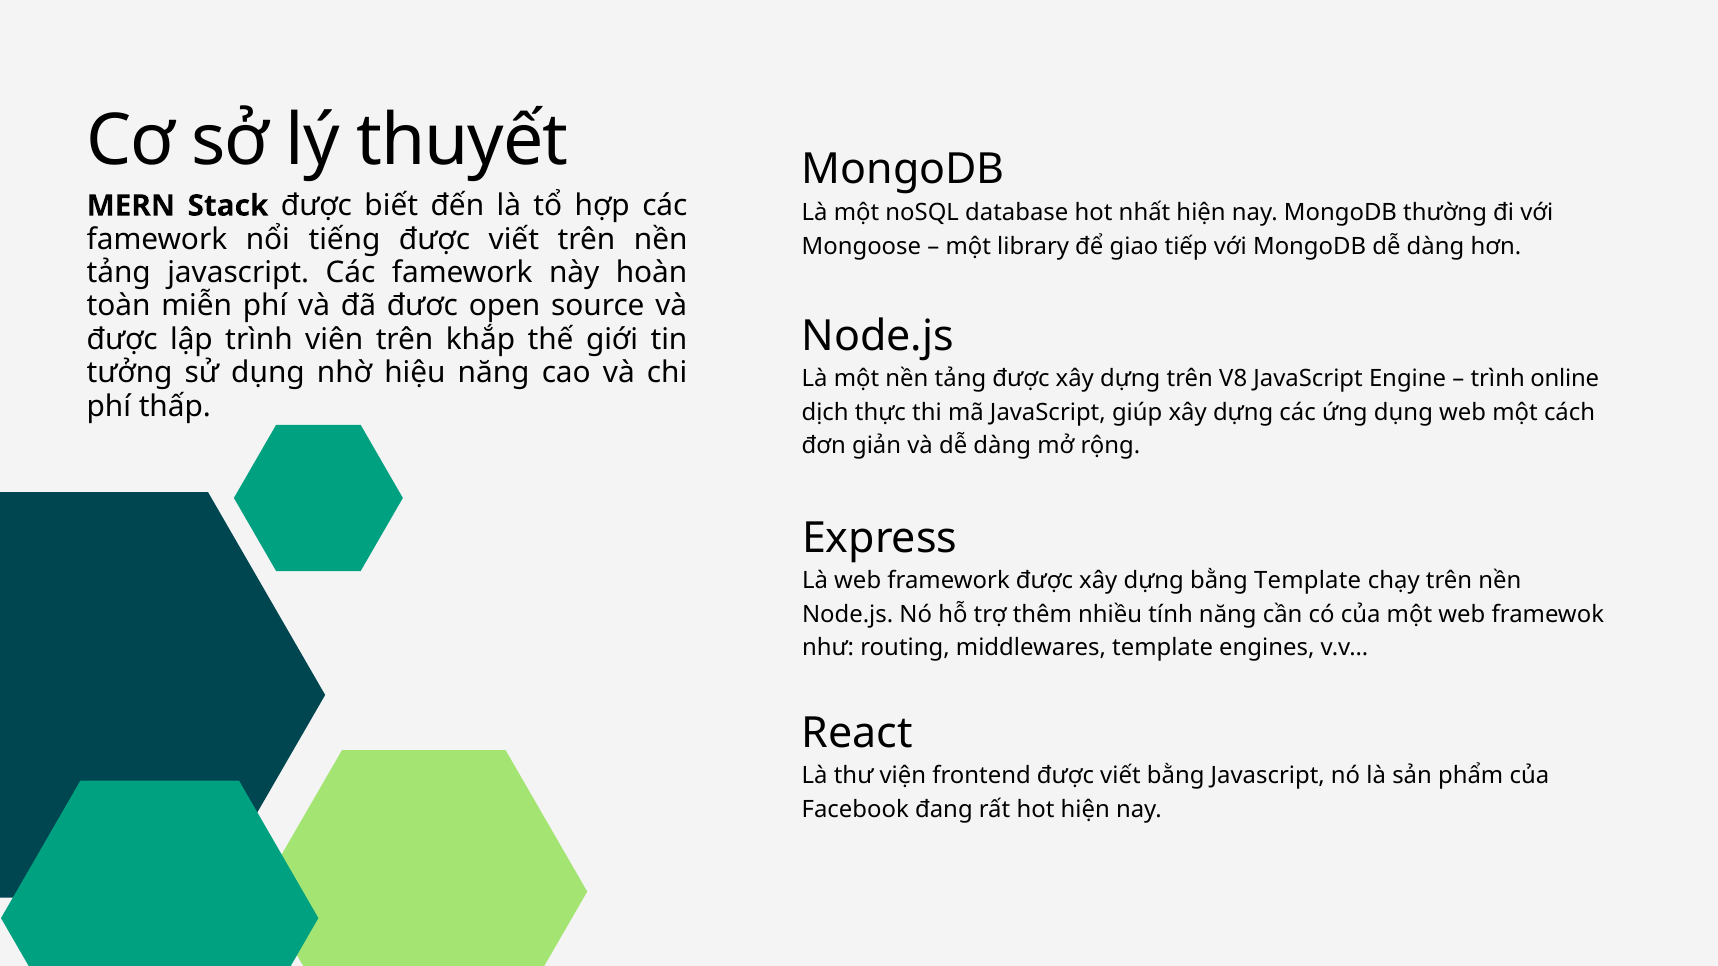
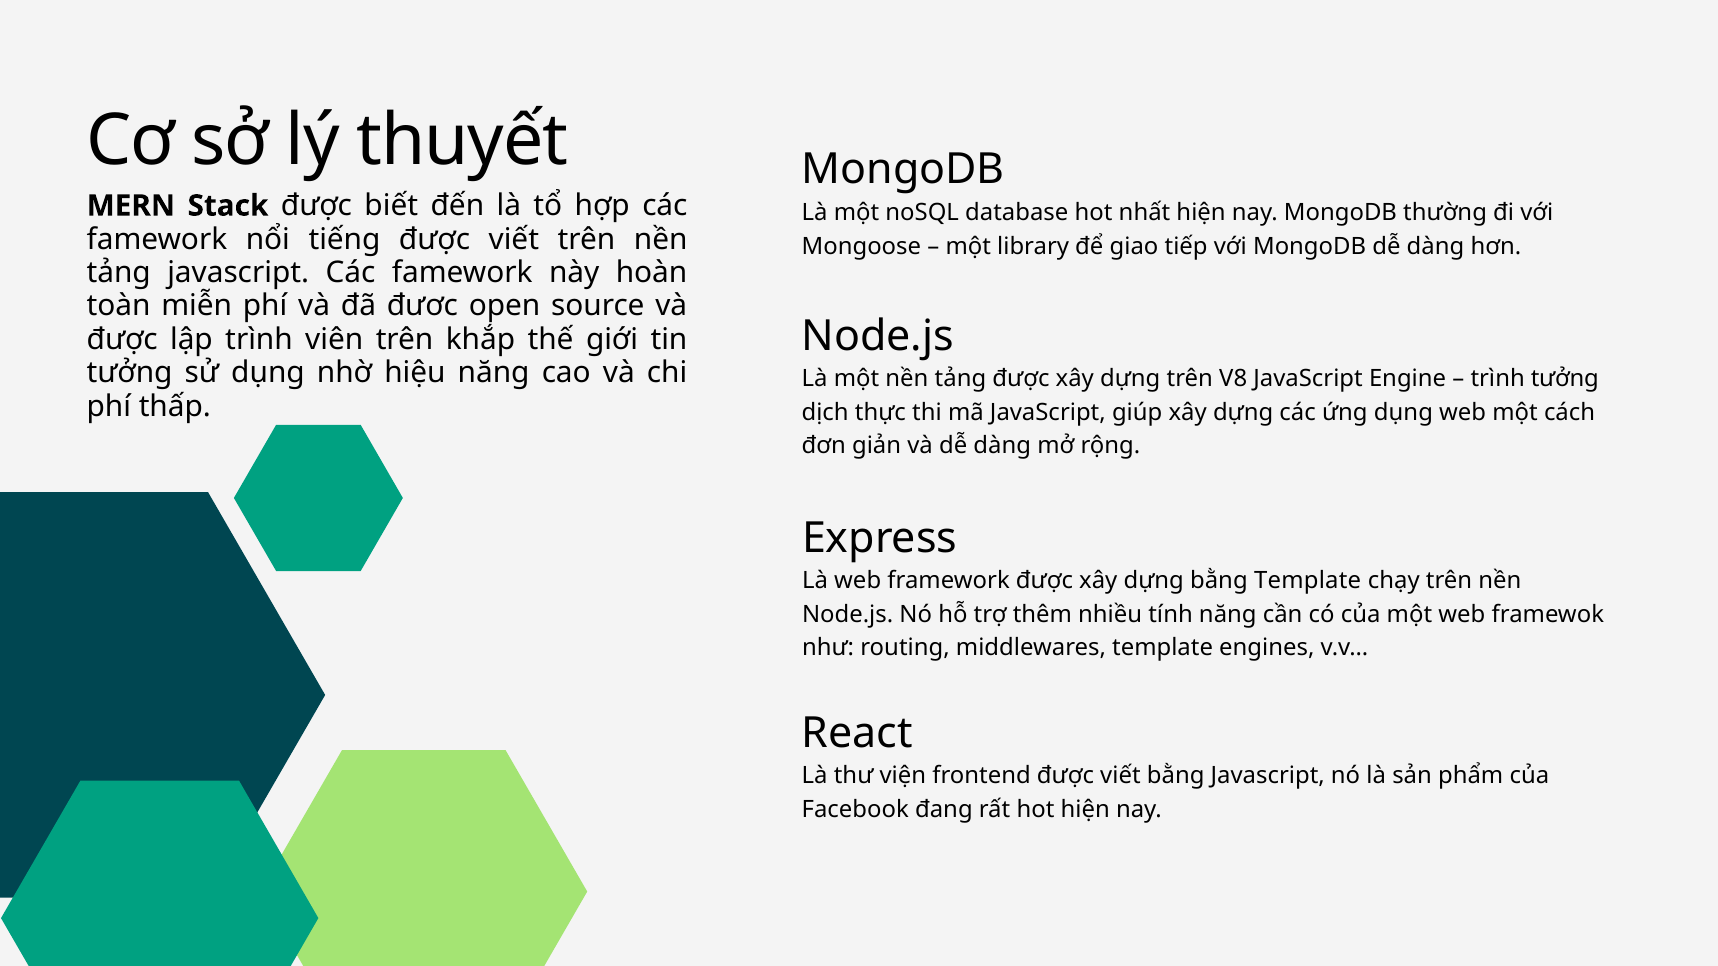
trình online: online -> tưởng (1565, 379)
